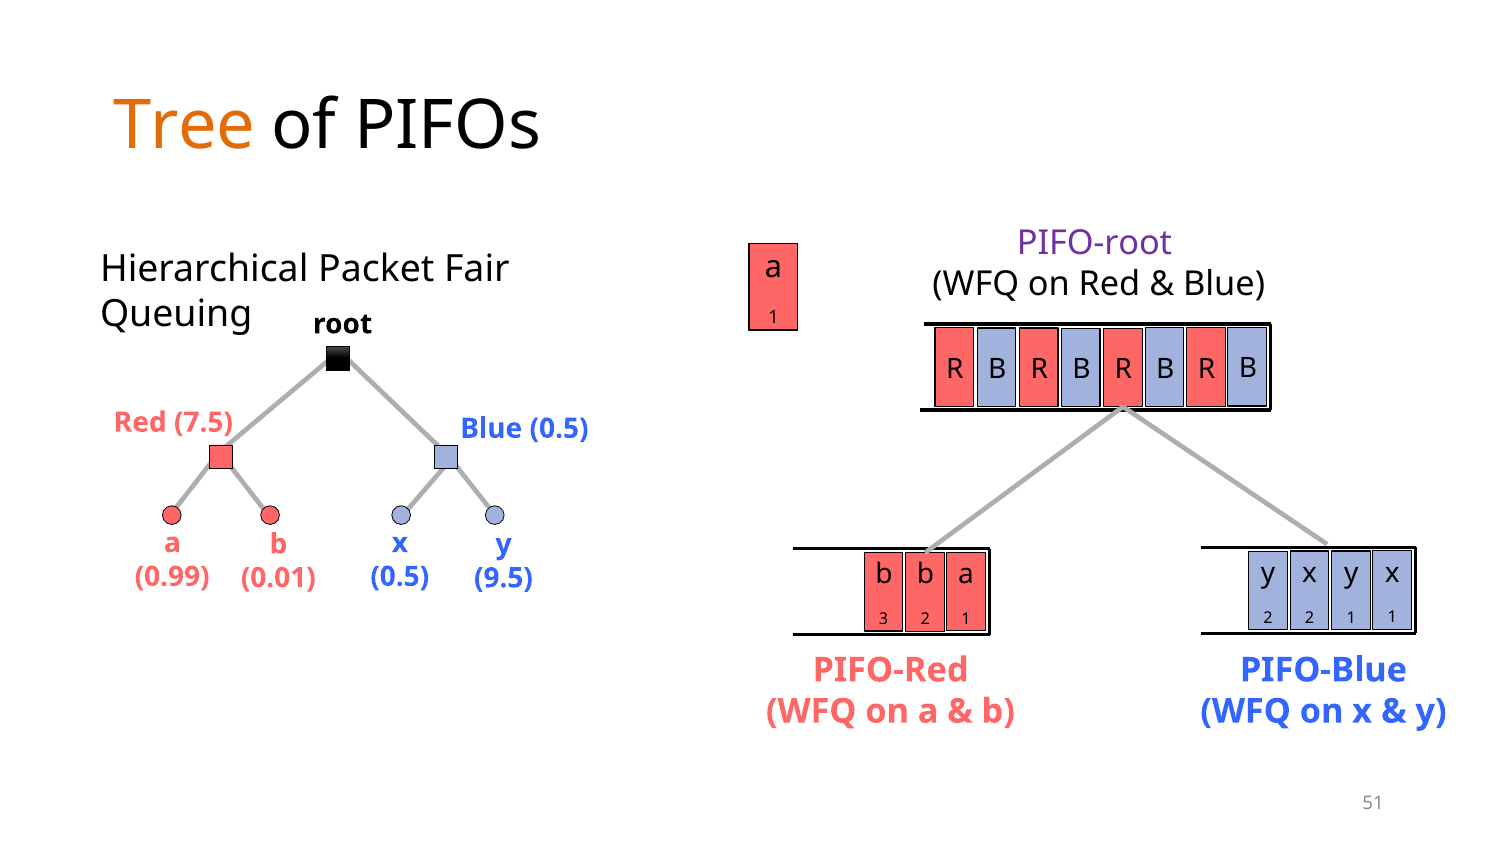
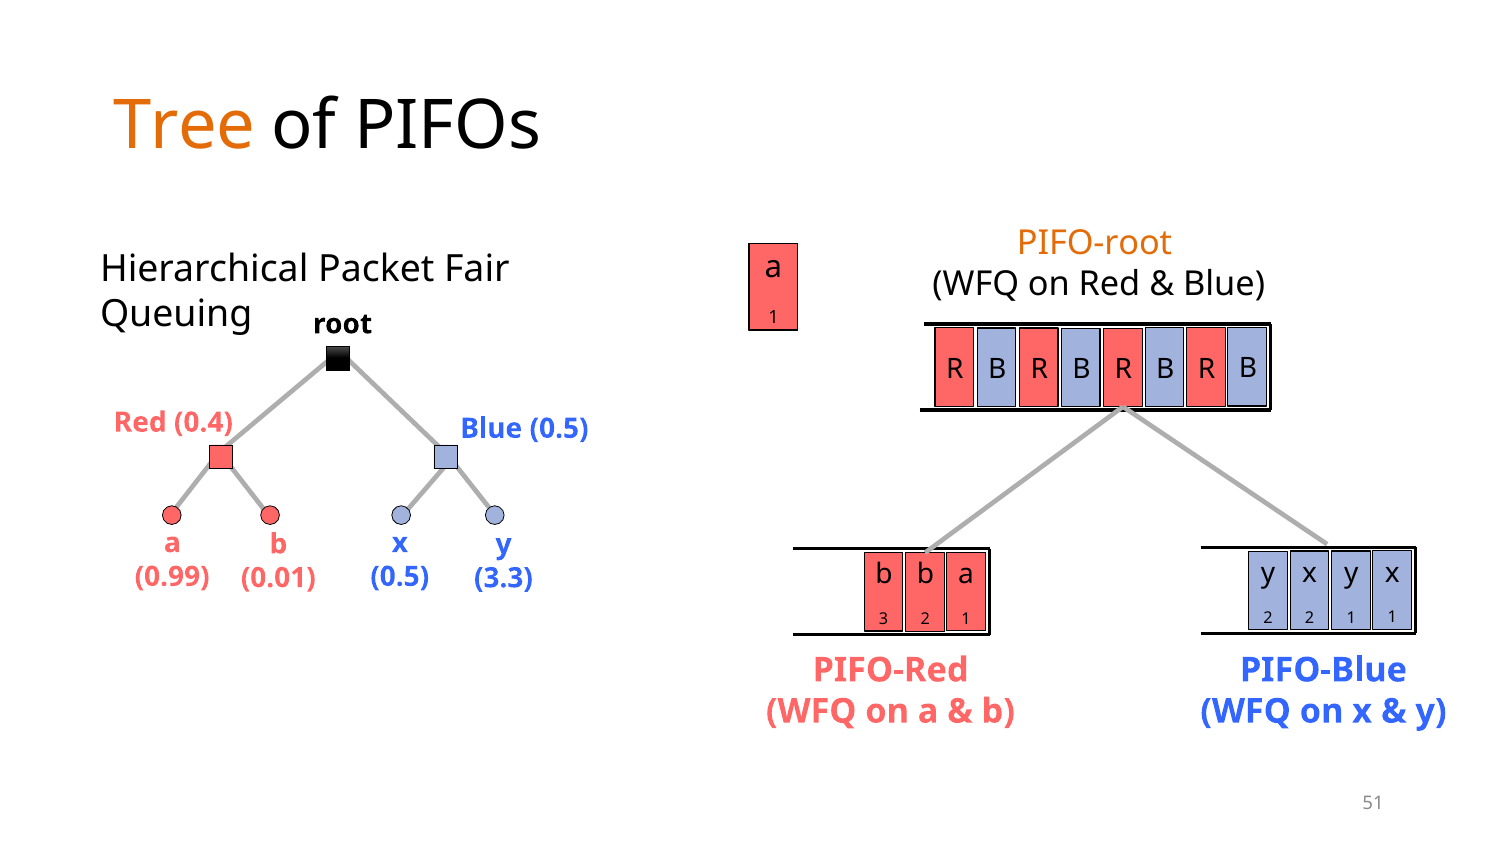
PIFO-root colour: purple -> orange (1095, 243)
7.5: 7.5 -> 0.4 (203, 422)
9.5: 9.5 -> 3.3 (503, 578)
